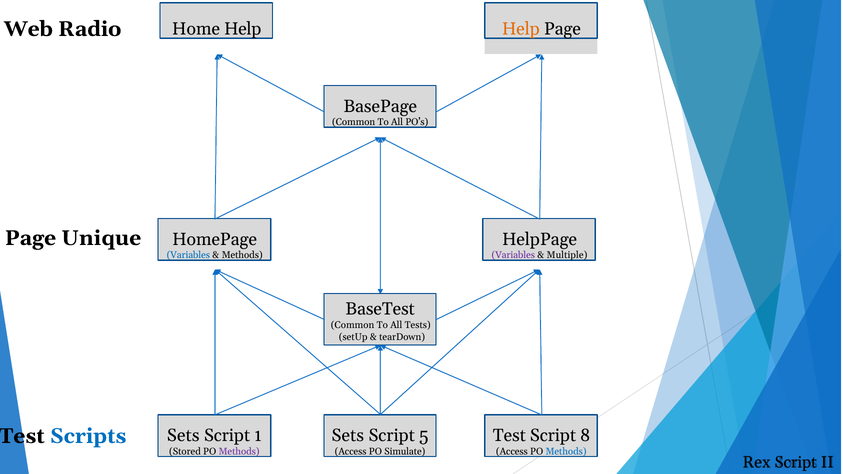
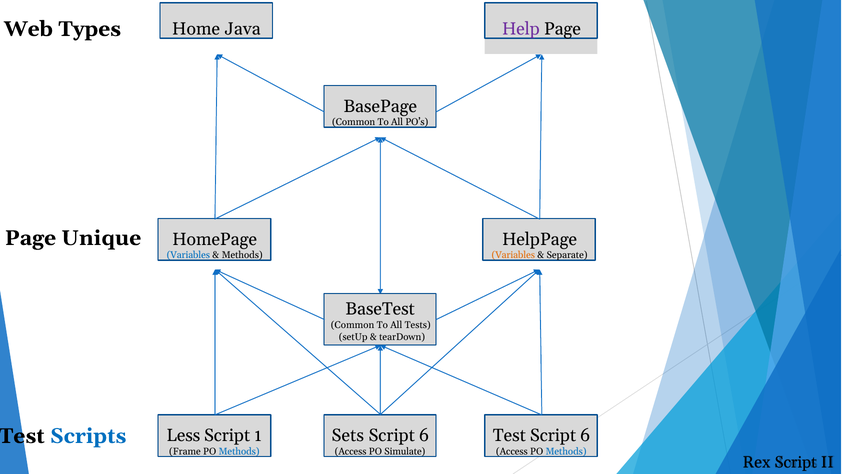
Radio: Radio -> Types (90, 29)
Home Help: Help -> Java (243, 29)
Help colour: orange -> purple (521, 29)
Variables colour: purple -> orange (513, 255)
Multiple: Multiple -> Separate (567, 255)
Sets: Sets -> Less (183, 436)
5: 5 -> 6 (424, 436)
Test Script 8: 8 -> 6 (585, 436)
Stored: Stored -> Frame (185, 452)
Methods colour: purple -> blue (239, 452)
